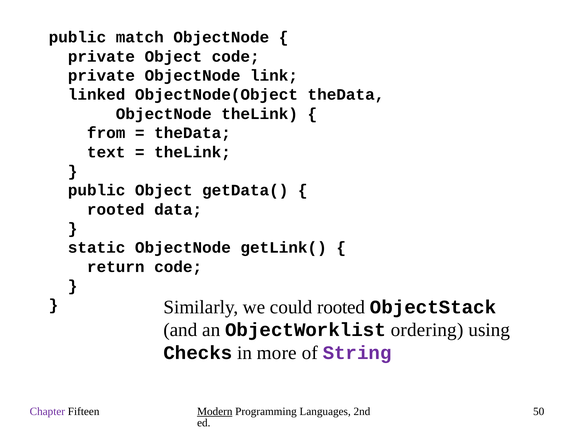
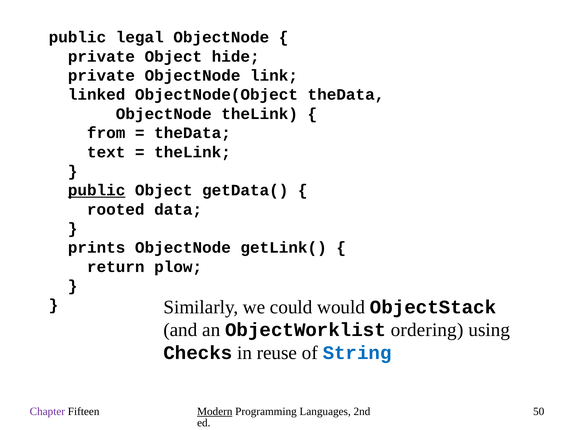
match: match -> legal (140, 37)
Object code: code -> hide (236, 57)
public underline: none -> present (97, 191)
static: static -> prints (97, 248)
return code: code -> plow (178, 267)
could rooted: rooted -> would (341, 307)
more: more -> reuse (277, 353)
String colour: purple -> blue (357, 353)
